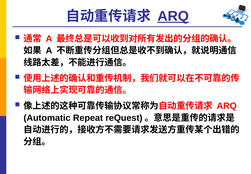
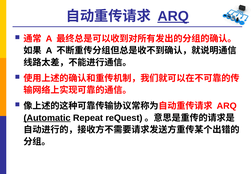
Automatic underline: none -> present (47, 118)
